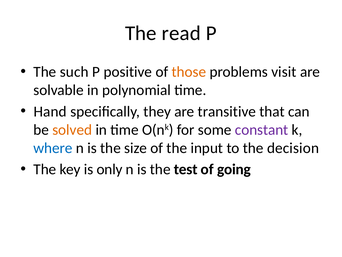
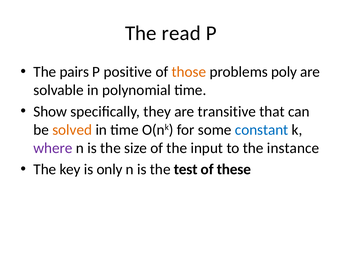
such: such -> pairs (74, 72)
visit: visit -> poly (284, 72)
Hand: Hand -> Show (50, 111)
constant colour: purple -> blue (262, 130)
where colour: blue -> purple (53, 148)
decision: decision -> instance (293, 148)
going: going -> these (234, 169)
